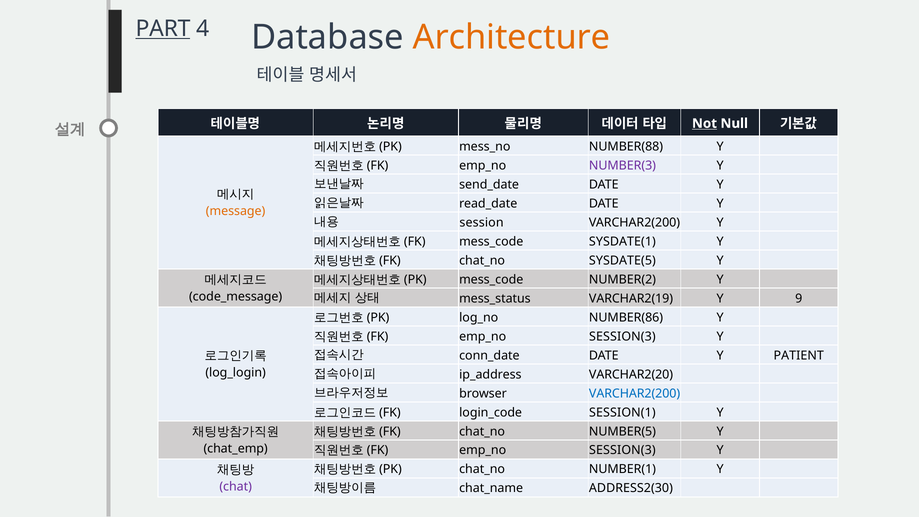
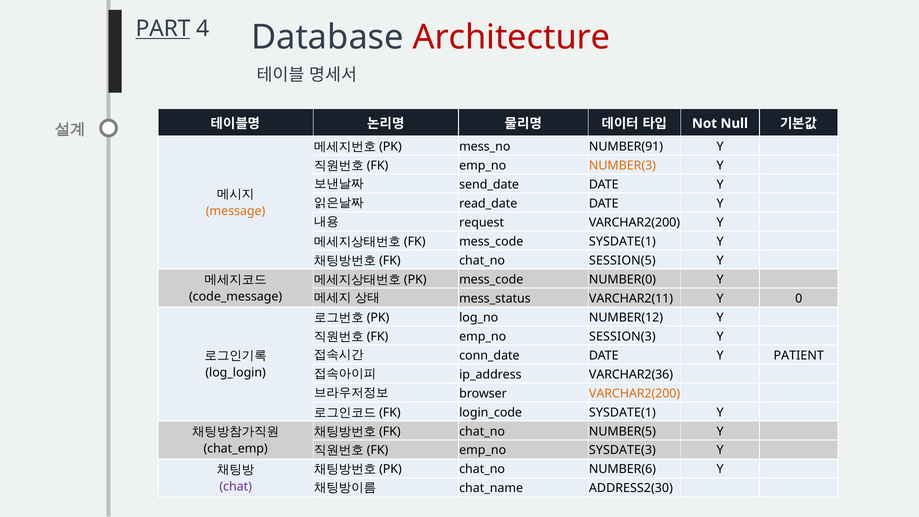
Architecture colour: orange -> red (511, 37)
Not underline: present -> none (705, 123)
NUMBER(88: NUMBER(88 -> NUMBER(91 (626, 146)
NUMBER(3 colour: purple -> orange (622, 165)
session: session -> request (482, 222)
SYSDATE(5: SYSDATE(5 -> SESSION(5 (622, 260)
NUMBER(2: NUMBER(2 -> NUMBER(0 (622, 279)
VARCHAR2(19: VARCHAR2(19 -> VARCHAR2(11 (631, 298)
9: 9 -> 0 (799, 298)
NUMBER(86: NUMBER(86 -> NUMBER(12 (626, 317)
VARCHAR2(20: VARCHAR2(20 -> VARCHAR2(36 (631, 374)
VARCHAR2(200 colour: blue -> orange (635, 393)
SESSION(1: SESSION(1 -> SYSDATE(1 (622, 412)
SESSION(3: SESSION(3 -> SYSDATE(3 (622, 450)
NUMBER(1: NUMBER(1 -> NUMBER(6 (622, 469)
